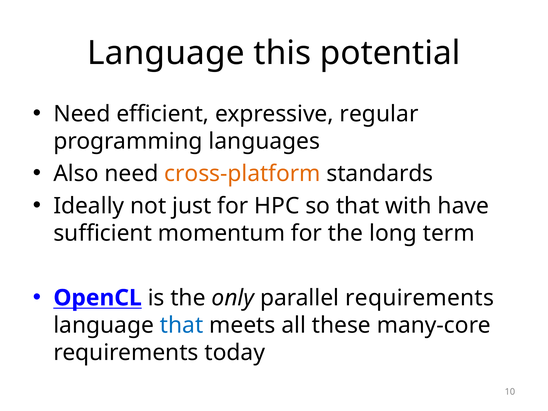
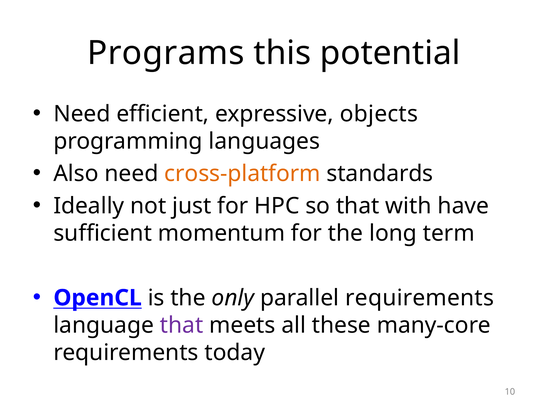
Language: Language -> Programs (166, 53)
regular: regular -> objects (379, 114)
that colour: blue -> purple (182, 325)
